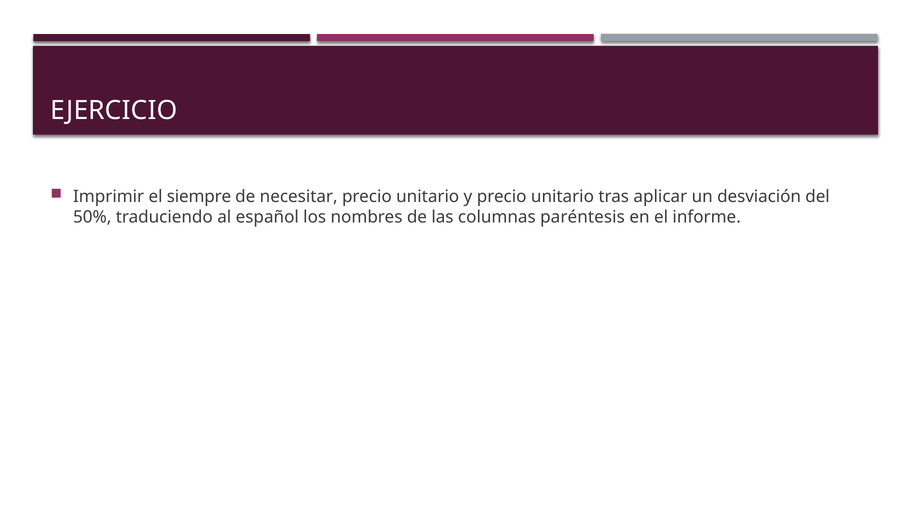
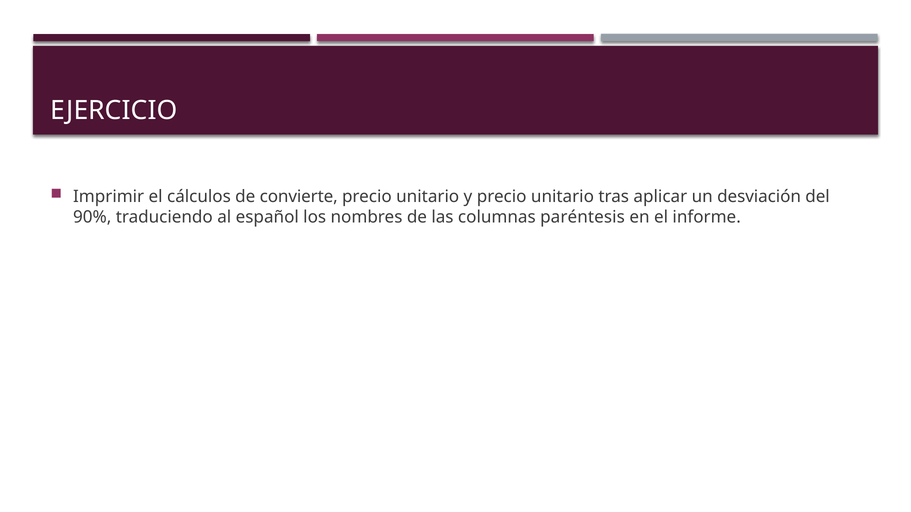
siempre: siempre -> cálculos (199, 197)
necesitar: necesitar -> convierte (299, 197)
50%: 50% -> 90% (92, 217)
